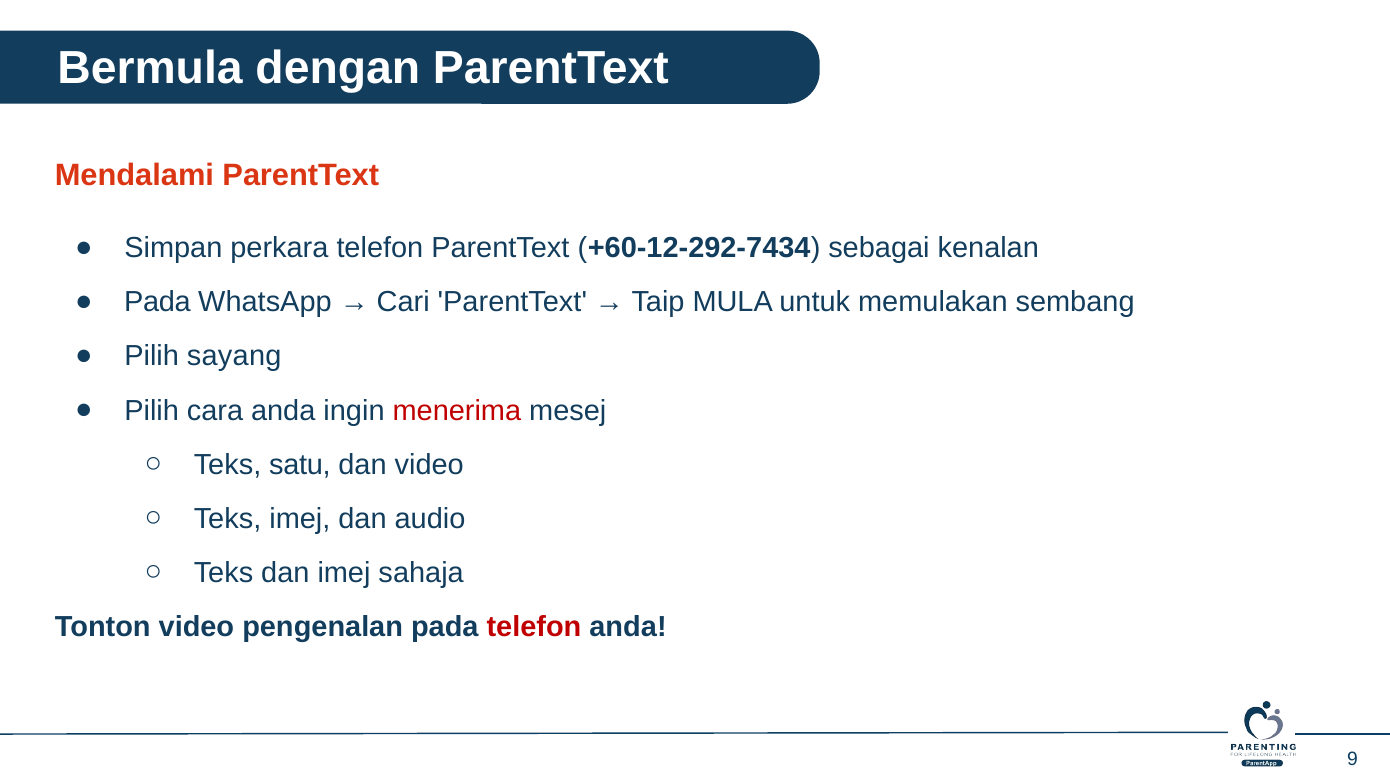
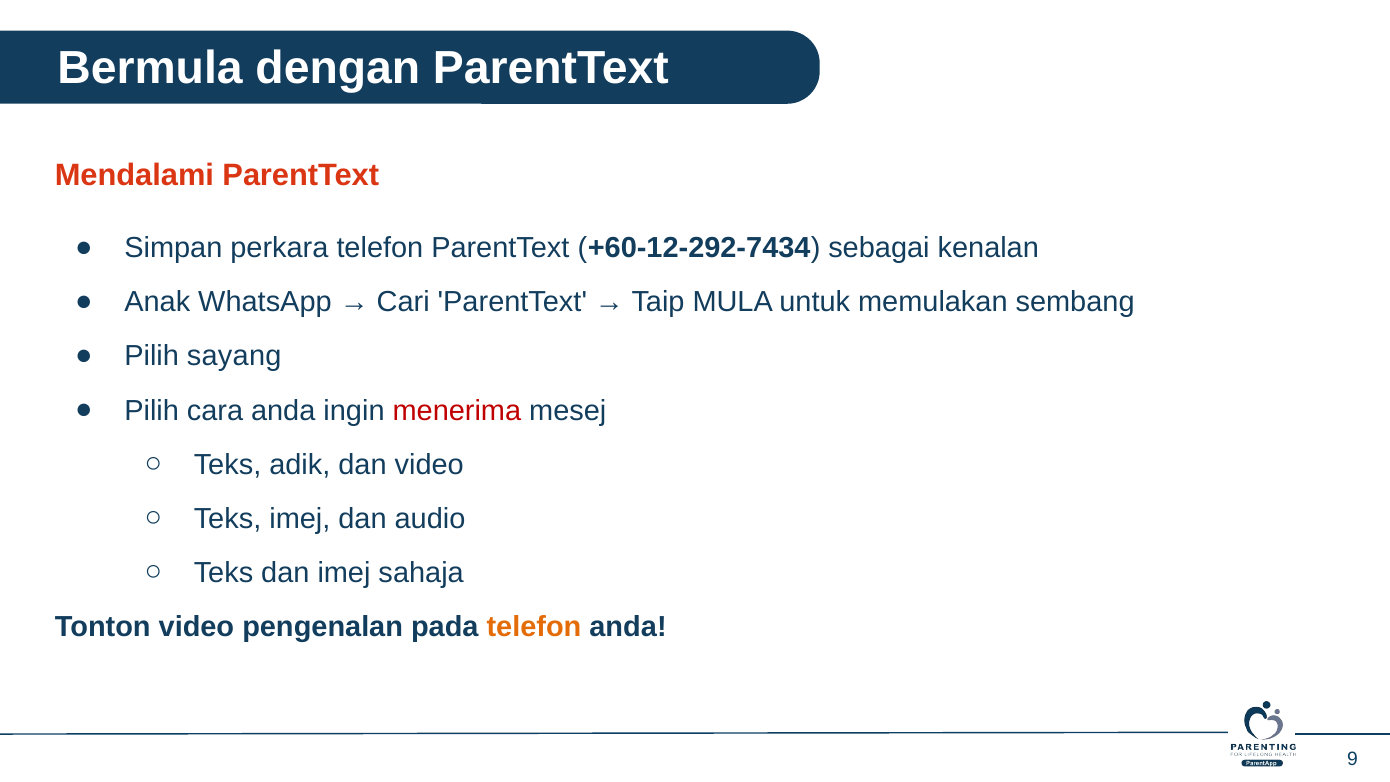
Pada: Pada -> Anak (157, 302)
satu: satu -> adik (300, 464)
telefon colour: red -> orange (534, 627)
